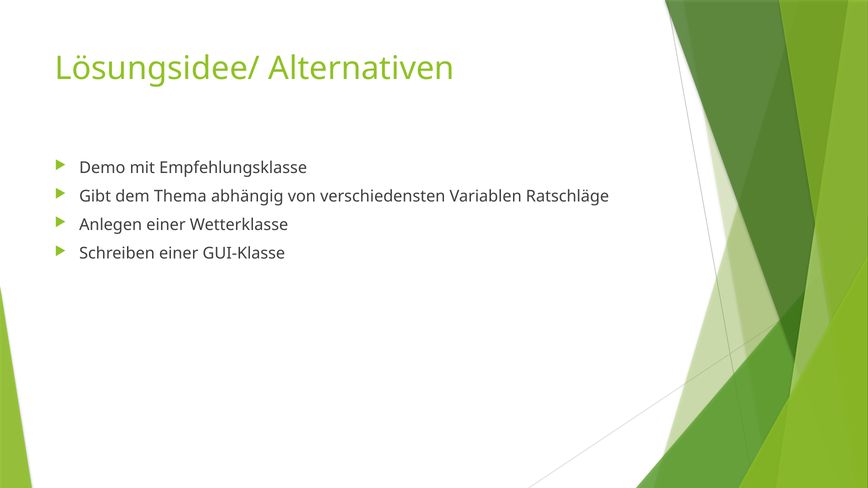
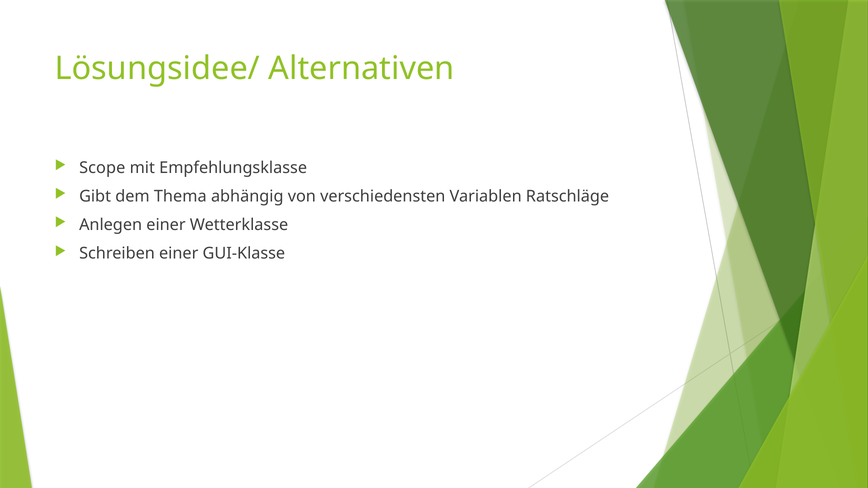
Demo: Demo -> Scope (102, 168)
